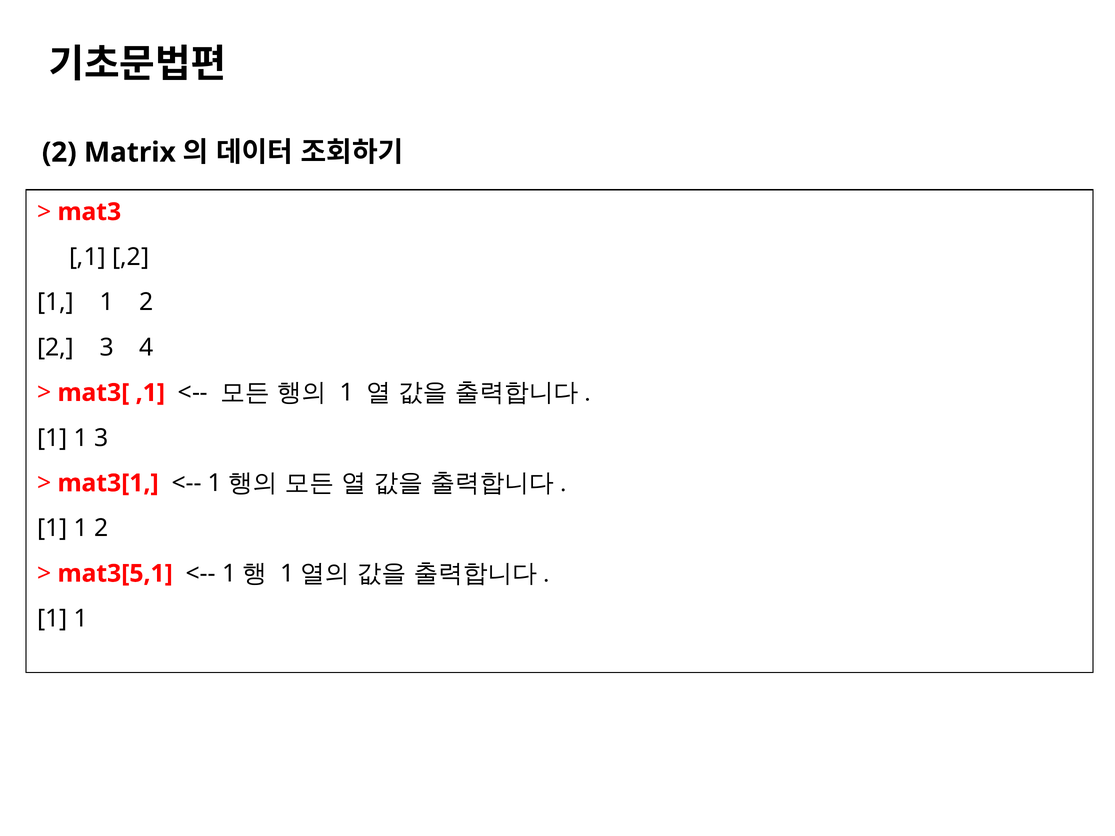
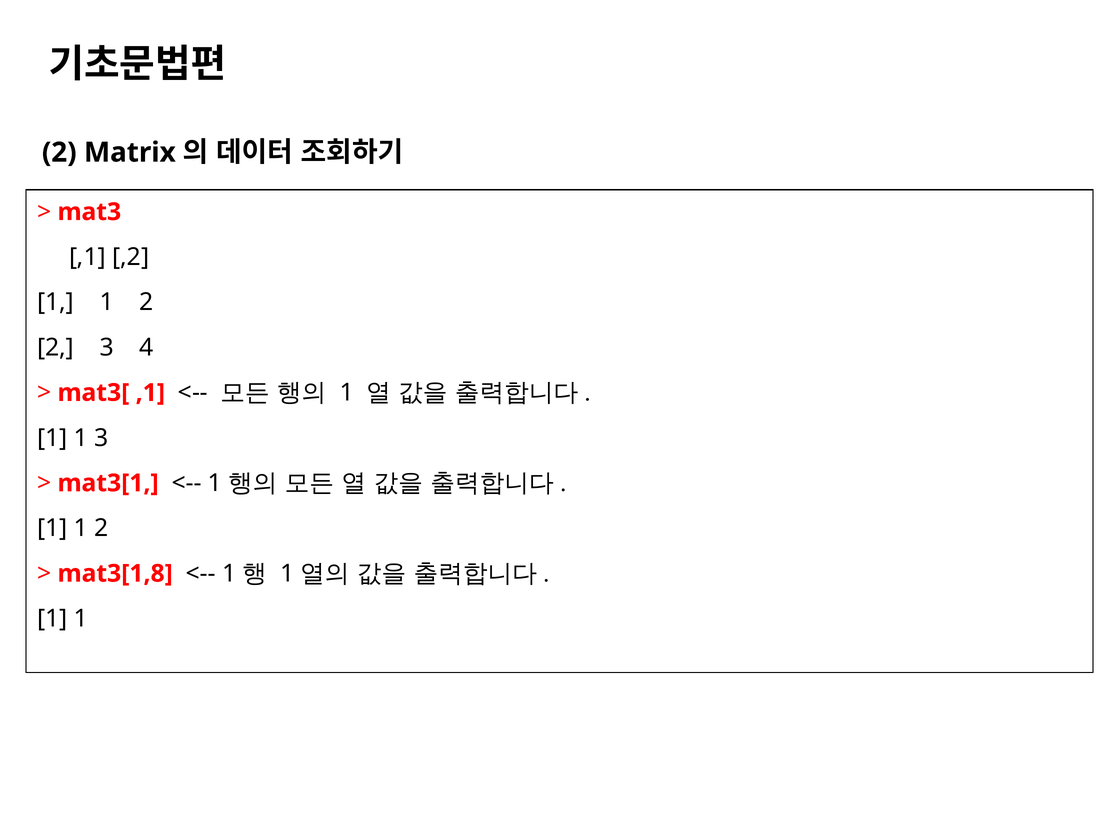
mat3[5,1: mat3[5,1 -> mat3[1,8 (115, 574)
